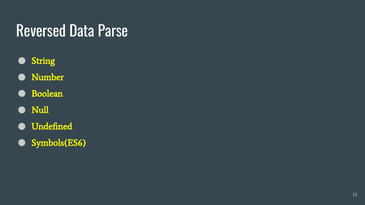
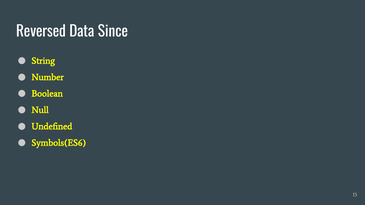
Parse: Parse -> Since (113, 32)
